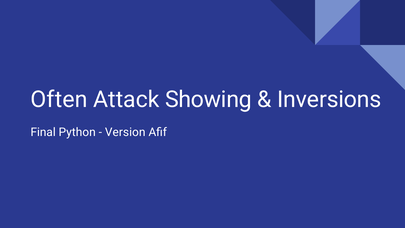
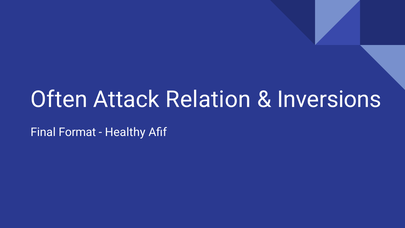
Showing: Showing -> Relation (208, 99)
Python: Python -> Format (77, 132)
Version: Version -> Healthy (125, 132)
